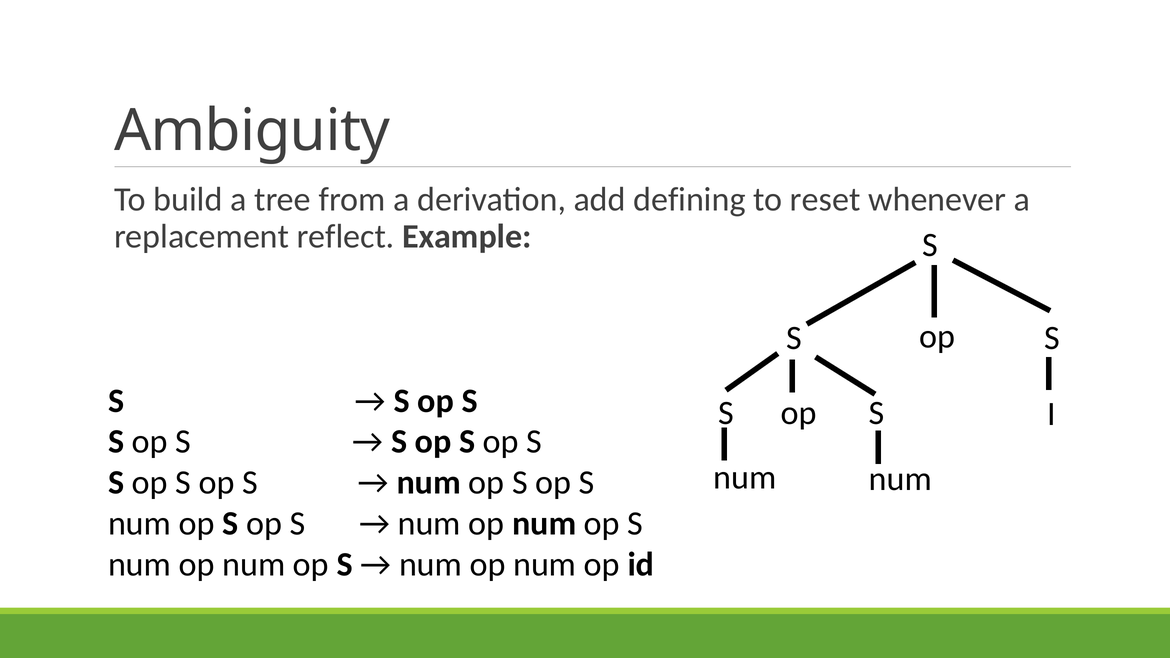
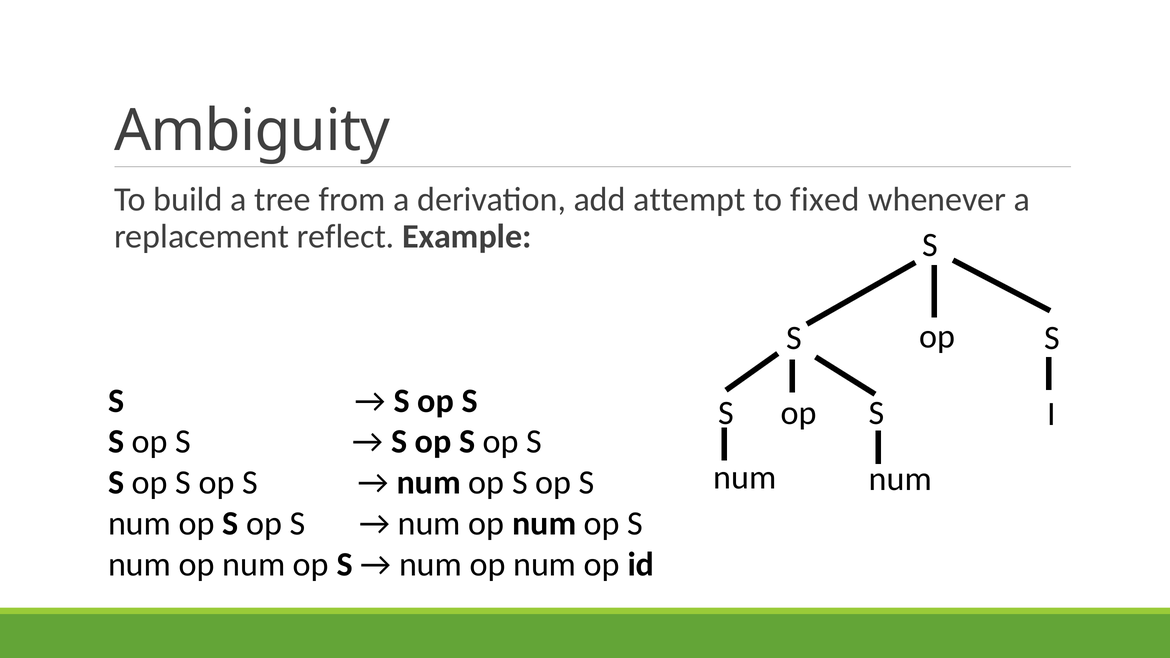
defining: defining -> attempt (690, 200)
reset: reset -> fixed (825, 200)
